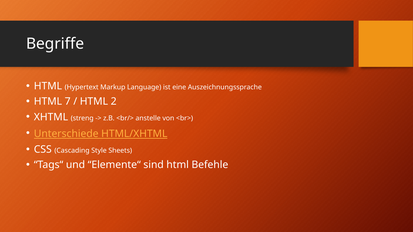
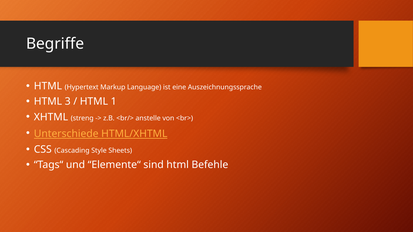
7: 7 -> 3 (68, 102)
2: 2 -> 1 (114, 102)
